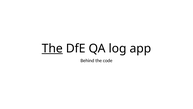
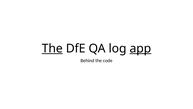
app underline: none -> present (140, 48)
